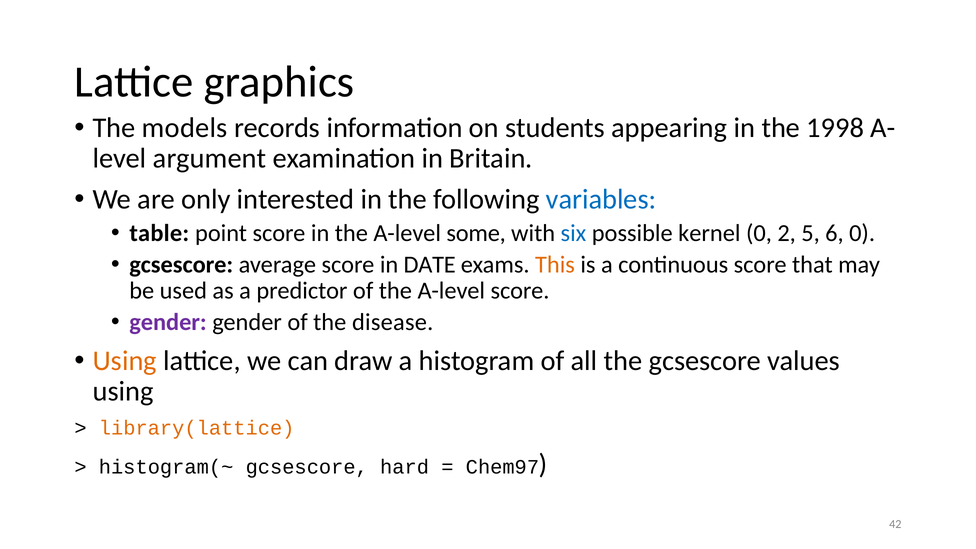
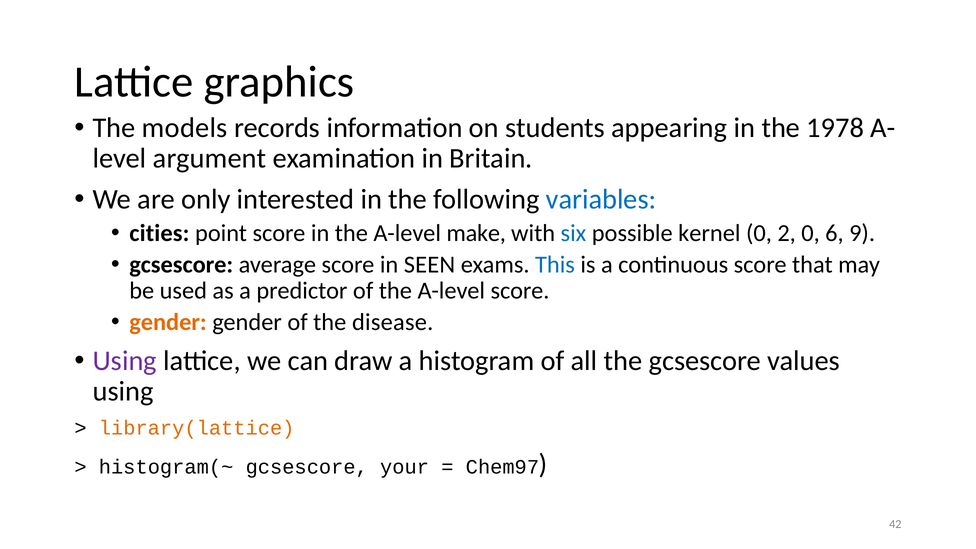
1998: 1998 -> 1978 (835, 128)
table: table -> cities (159, 233)
some: some -> make (476, 233)
2 5: 5 -> 0 (811, 233)
6 0: 0 -> 9 (862, 233)
DATE: DATE -> SEEN (429, 264)
This colour: orange -> blue (555, 264)
gender colour: purple -> orange (168, 322)
Using colour: orange -> purple (125, 361)
hard: hard -> your (405, 467)
